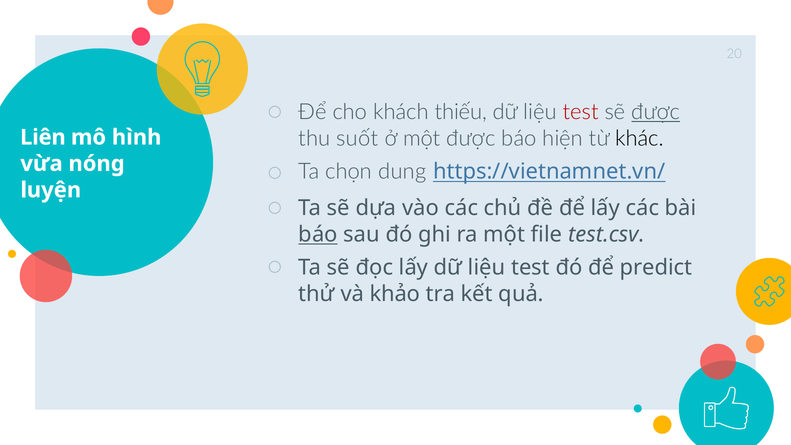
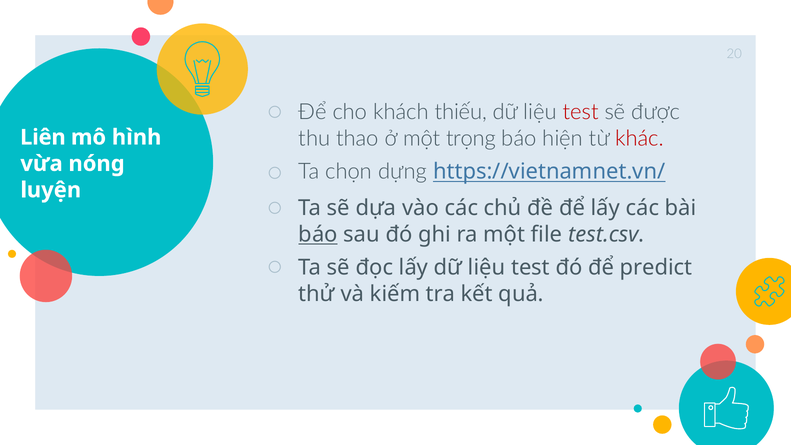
được underline: present -> none (656, 112)
suốt: suốt -> thao (357, 138)
một được: được -> trọng (471, 138)
khác colour: black -> red (640, 138)
dung: dung -> dựng (403, 171)
khảo: khảo -> kiếm (395, 294)
